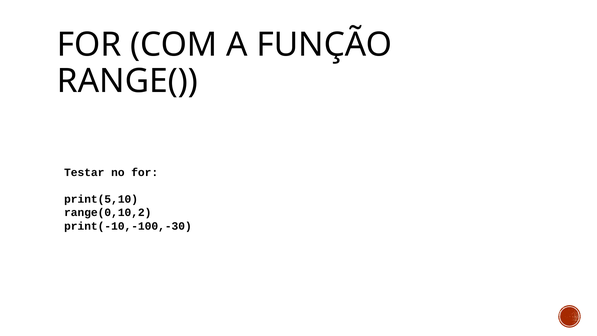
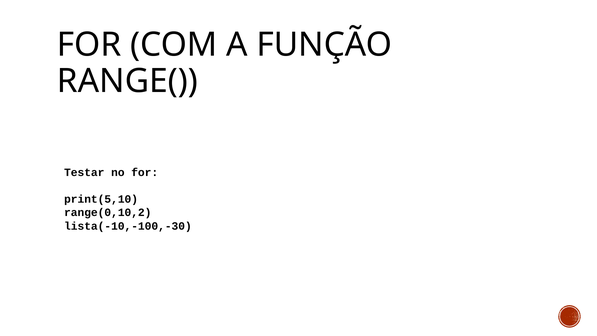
print(-10,-100,-30: print(-10,-100,-30 -> lista(-10,-100,-30 (128, 226)
